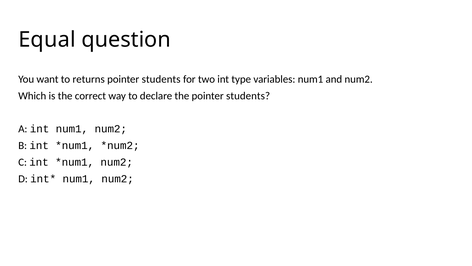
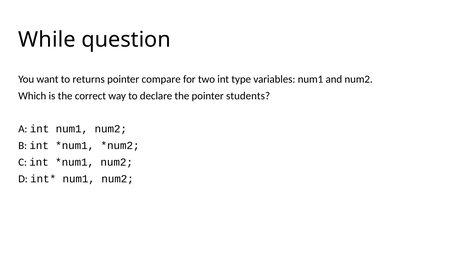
Equal: Equal -> While (47, 40)
students: students -> compare (161, 79)
